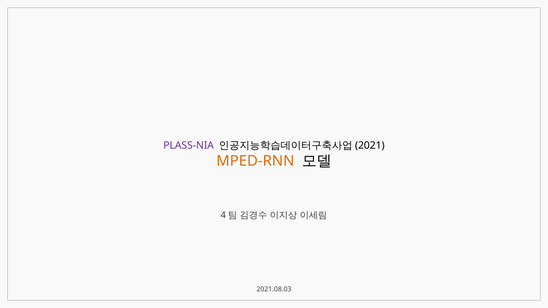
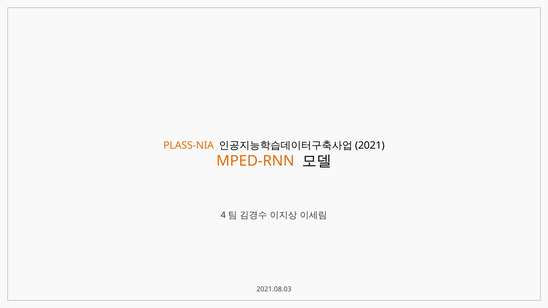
PLASS-NIA colour: purple -> orange (189, 146)
